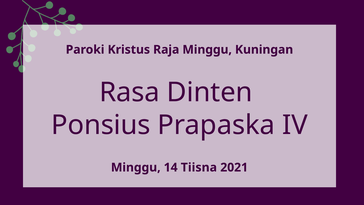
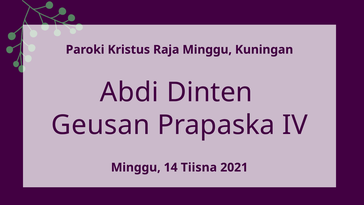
Rasa: Rasa -> Abdi (129, 92)
Ponsius: Ponsius -> Geusan (101, 125)
